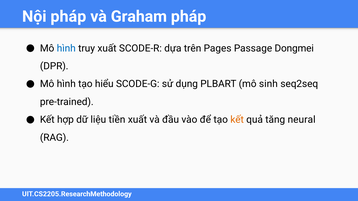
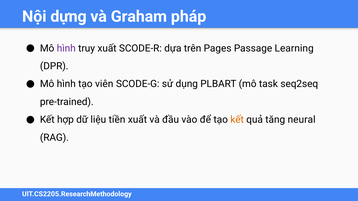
Nội pháp: pháp -> dựng (68, 16)
hình colour: blue -> purple (66, 48)
Dongmei: Dongmei -> Learning (294, 48)
hiểu: hiểu -> viên (104, 84)
sinh: sinh -> task (268, 84)
